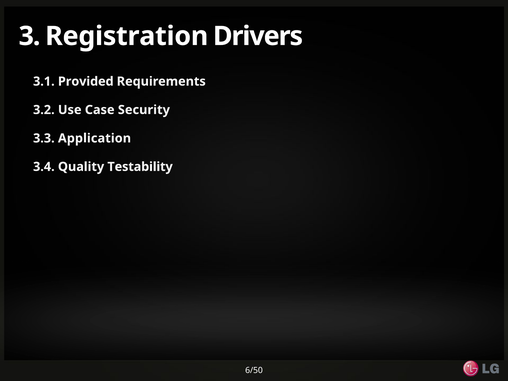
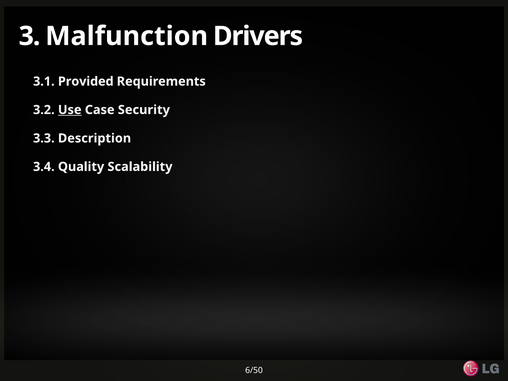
Registration: Registration -> Malfunction (127, 36)
Use underline: none -> present (70, 110)
Application: Application -> Description (95, 138)
Testability: Testability -> Scalability (140, 167)
